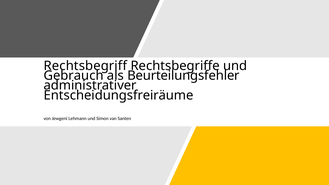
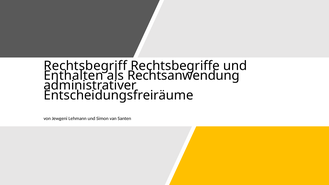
Gebrauch: Gebrauch -> Enthalten (74, 76)
Beurteilungsfehler: Beurteilungsfehler -> Rechtsanwendung (183, 76)
